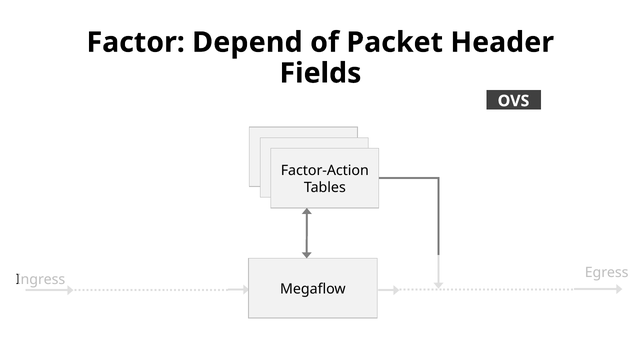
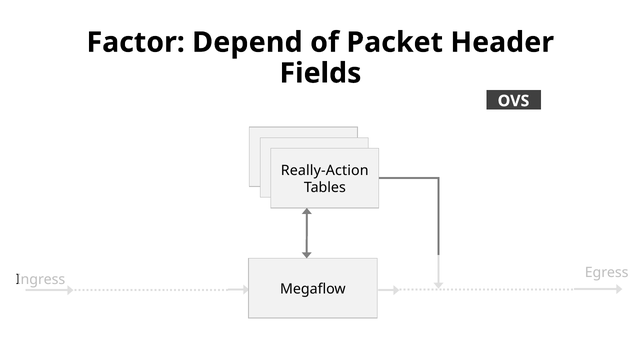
Factor-Action: Factor-Action -> Really-Action (325, 170)
